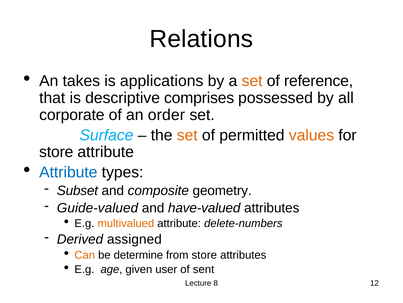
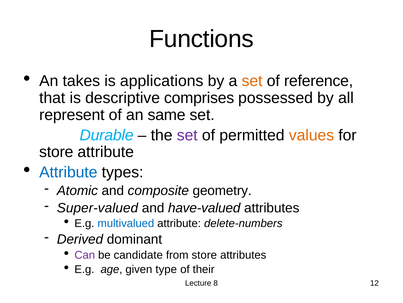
Relations: Relations -> Functions (201, 39)
corporate: corporate -> represent (72, 115)
order: order -> same (167, 115)
Surface: Surface -> Durable (107, 135)
set colour: orange -> purple (187, 135)
Subset: Subset -> Atomic (77, 190)
Guide-valued: Guide-valued -> Super-valued (97, 207)
multivalued colour: orange -> blue (126, 223)
assigned: assigned -> dominant (134, 239)
Can colour: orange -> purple (85, 254)
determine: determine -> candidate (138, 254)
user: user -> type (166, 269)
sent: sent -> their (204, 269)
